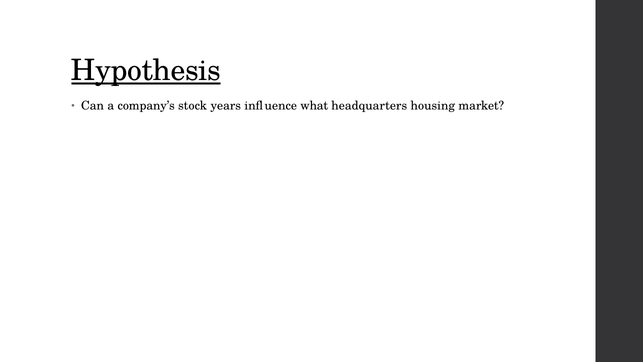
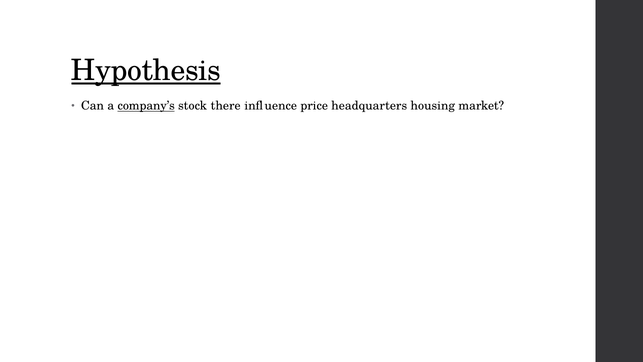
company’s underline: none -> present (146, 106)
years: years -> there (226, 106)
what: what -> price (314, 106)
